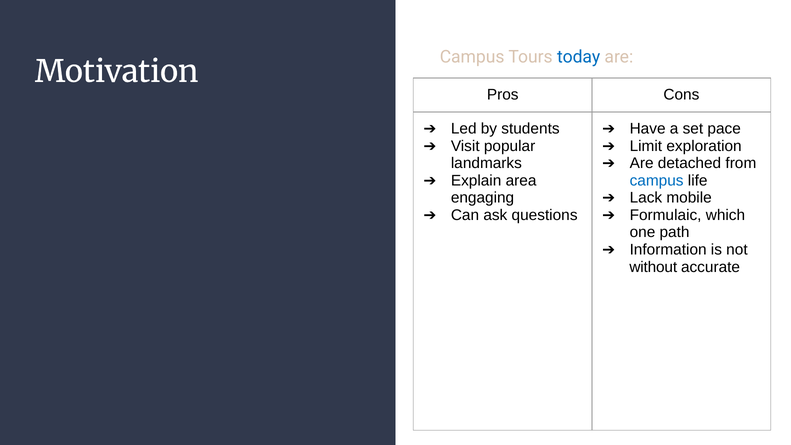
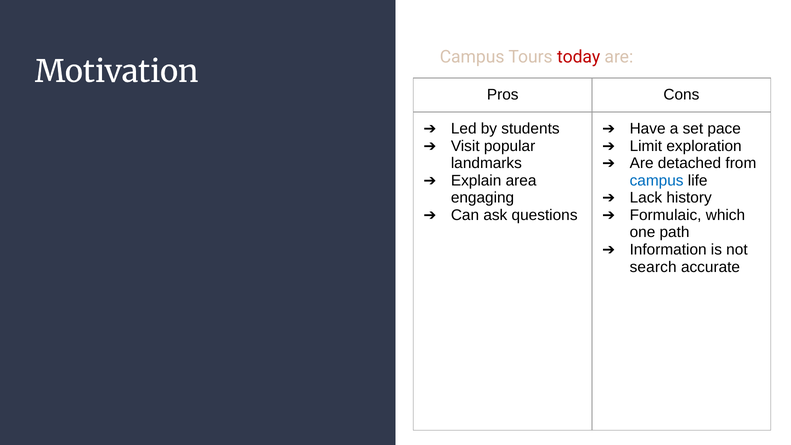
today colour: blue -> red (579, 57)
mobile: mobile -> history (689, 198)
without: without -> search (653, 267)
